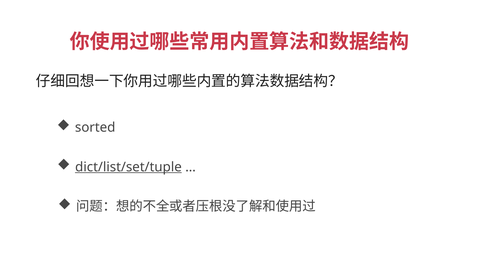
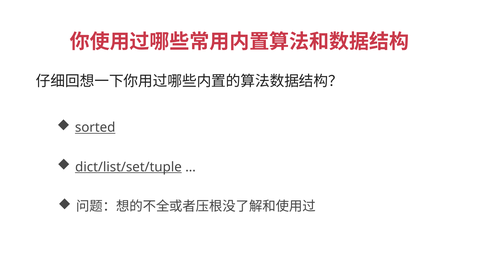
sorted underline: none -> present (95, 127)
